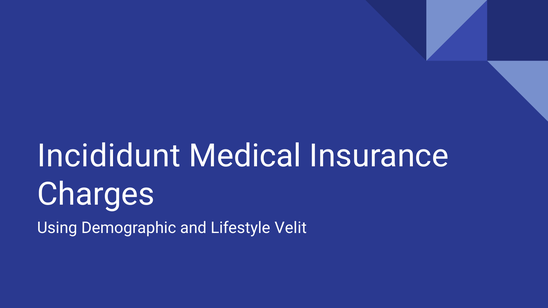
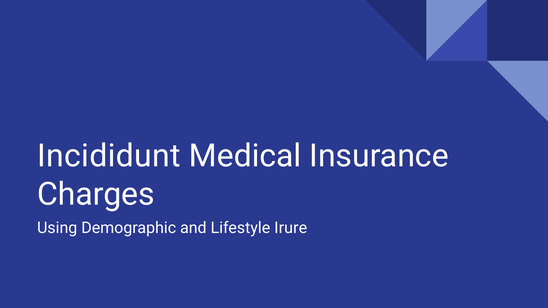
Velit: Velit -> Irure (291, 228)
